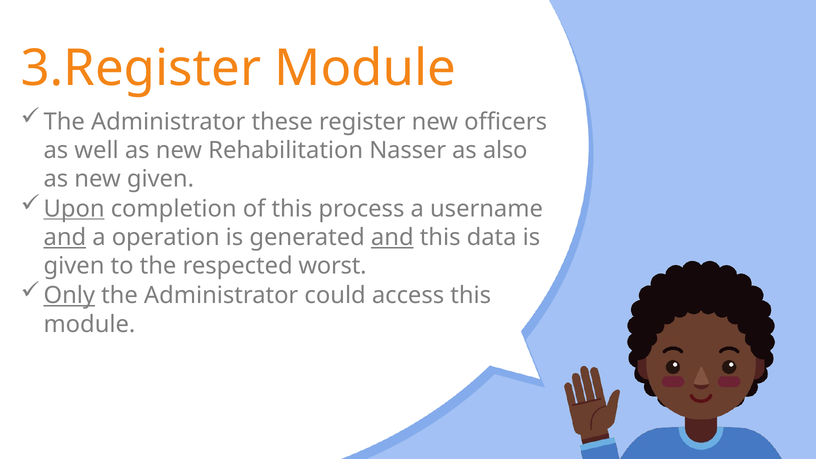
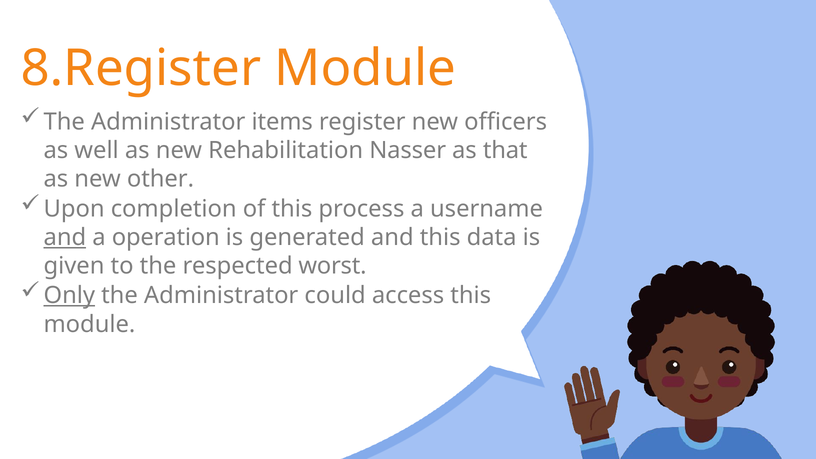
3.Register: 3.Register -> 8.Register (141, 68)
these: these -> items (282, 122)
also: also -> that (505, 150)
new given: given -> other (160, 179)
Upon underline: present -> none (74, 209)
and underline: present -> none (392, 237)
